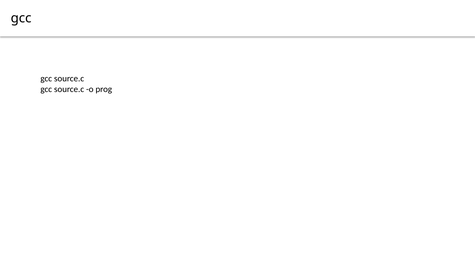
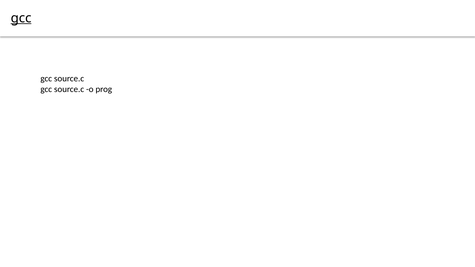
gcc underline: none -> present (21, 18)
